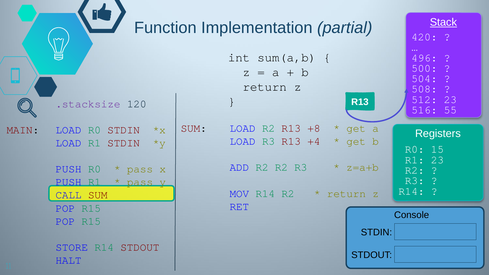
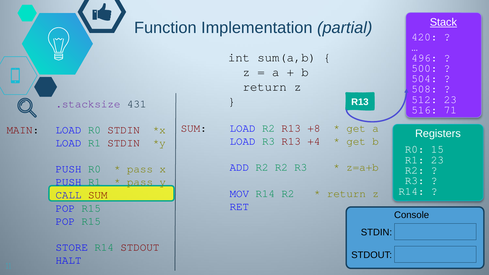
120: 120 -> 431 (137, 104)
55: 55 -> 71 (450, 110)
